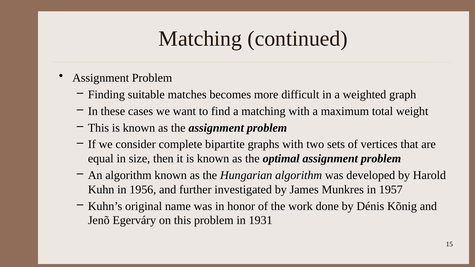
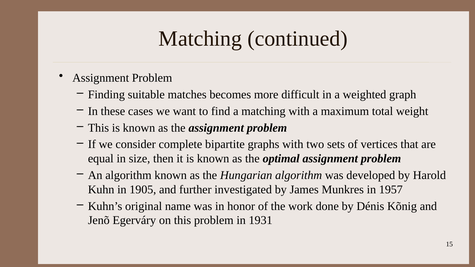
1956: 1956 -> 1905 (143, 190)
